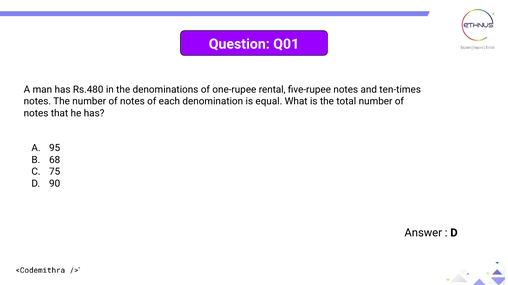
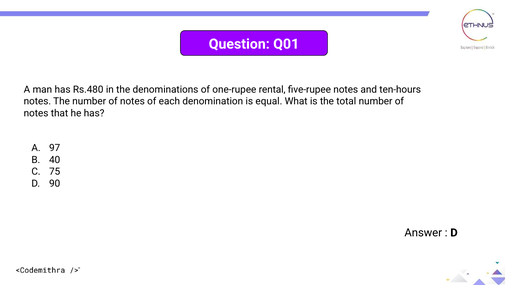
ten-times: ten-times -> ten-hours (400, 90)
95: 95 -> 97 (55, 148)
68: 68 -> 40 (55, 160)
